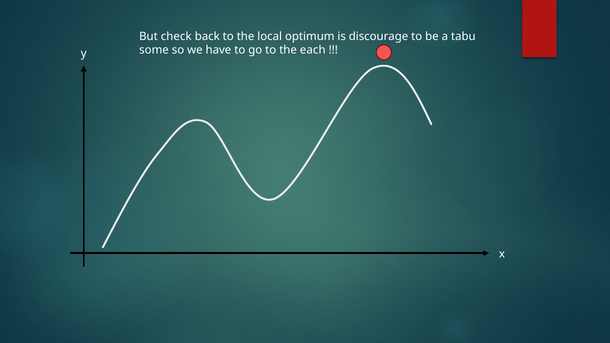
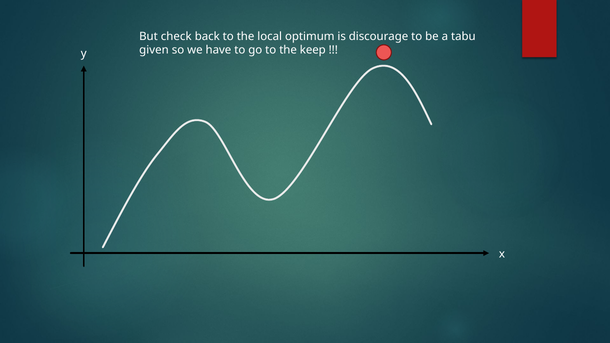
some: some -> given (154, 50)
each: each -> keep (313, 50)
